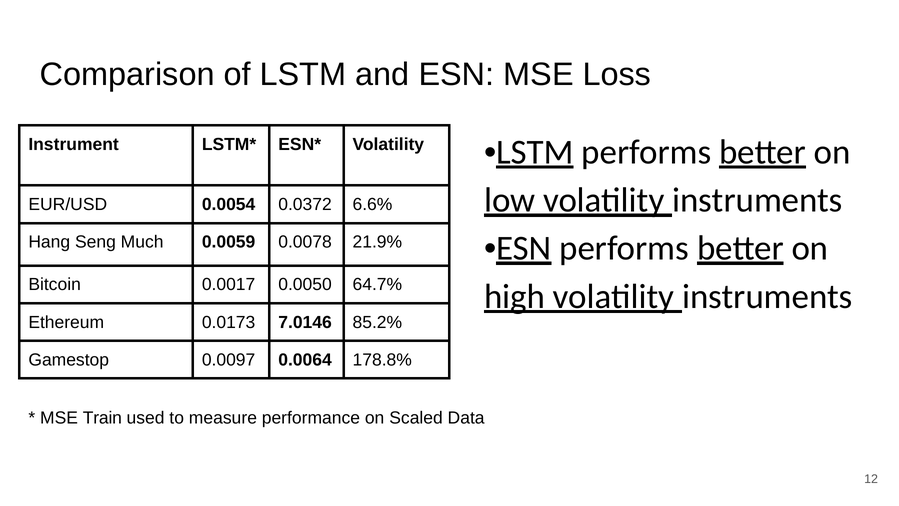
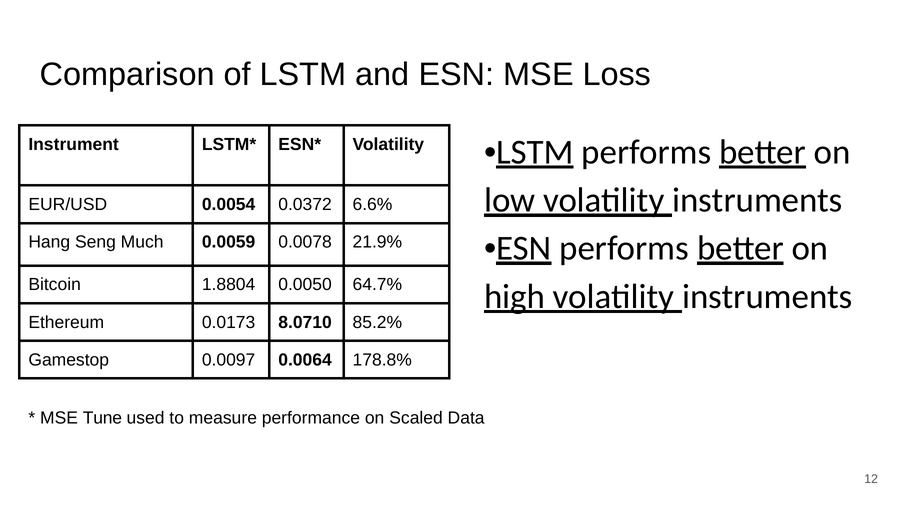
0.0017: 0.0017 -> 1.8804 (229, 284)
7.0146: 7.0146 -> 8.0710 (305, 322)
Train: Train -> Tune (102, 418)
